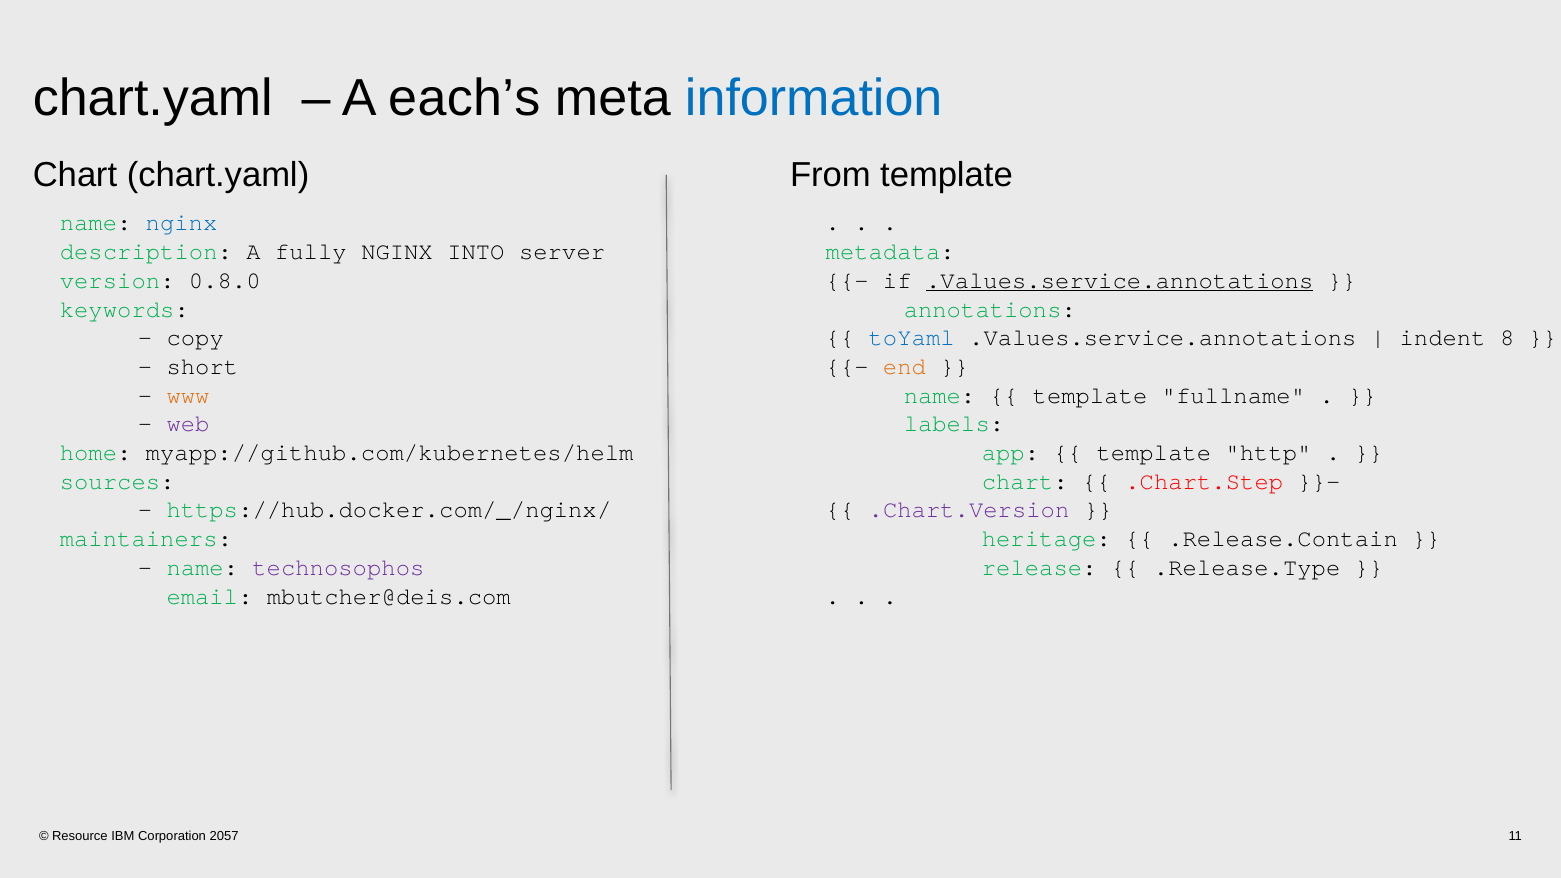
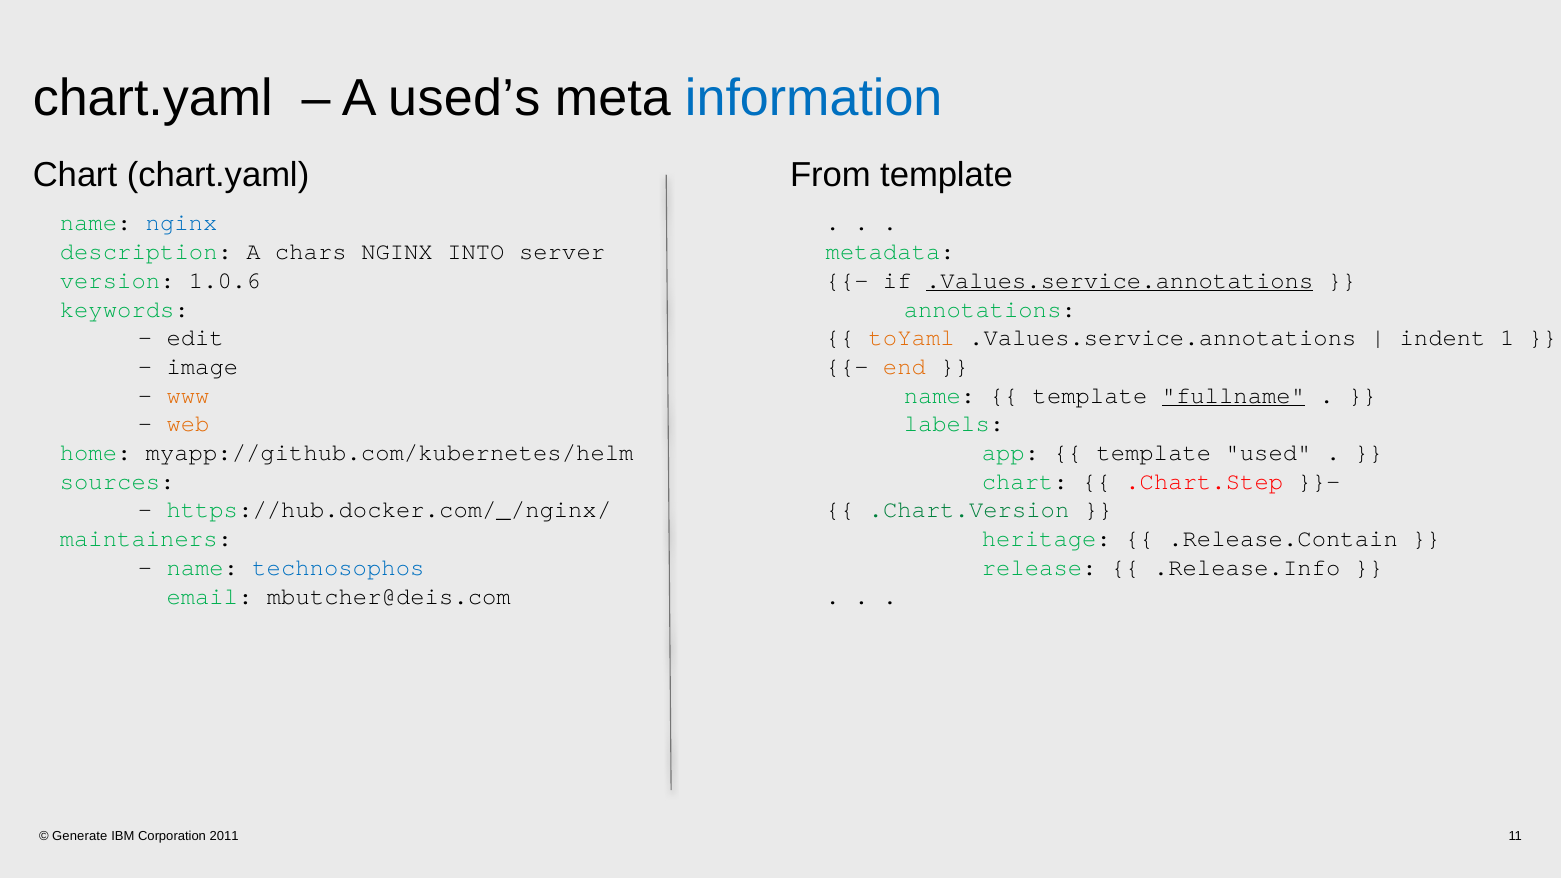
each’s: each’s -> used’s (464, 98)
fully: fully -> chars (311, 252)
0.8.0: 0.8.0 -> 1.0.6 (225, 281)
copy: copy -> edit (195, 338)
toYaml colour: blue -> orange (912, 338)
8: 8 -> 1 (1507, 338)
short: short -> image (202, 367)
fullname underline: none -> present (1233, 395)
web colour: purple -> orange (188, 424)
http: http -> used (1268, 453)
.Chart.Version colour: purple -> green (969, 510)
technosophos colour: purple -> blue (338, 568)
.Release.Type: .Release.Type -> .Release.Info (1247, 568)
Resource: Resource -> Generate (80, 837)
2057: 2057 -> 2011 (224, 837)
